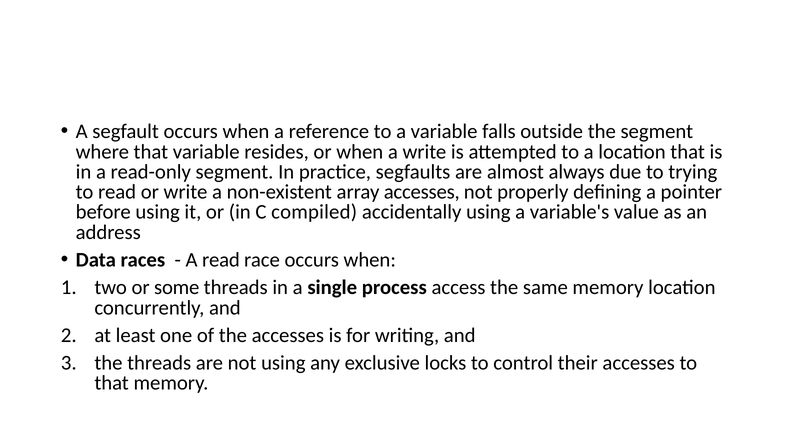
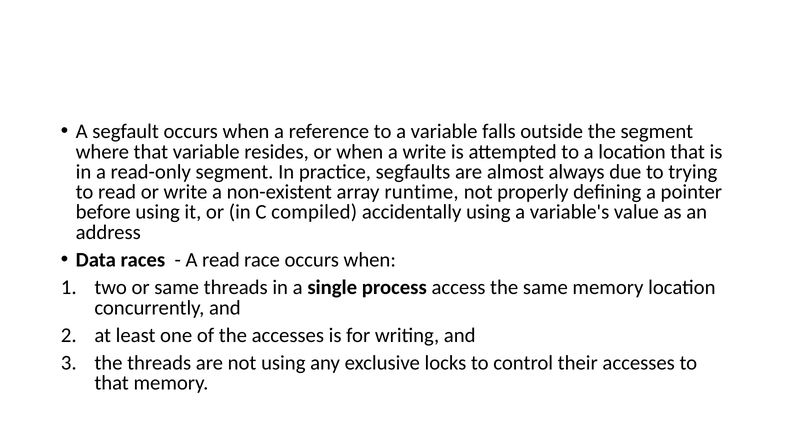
array accesses: accesses -> runtime (422, 192)
or some: some -> same (177, 288)
